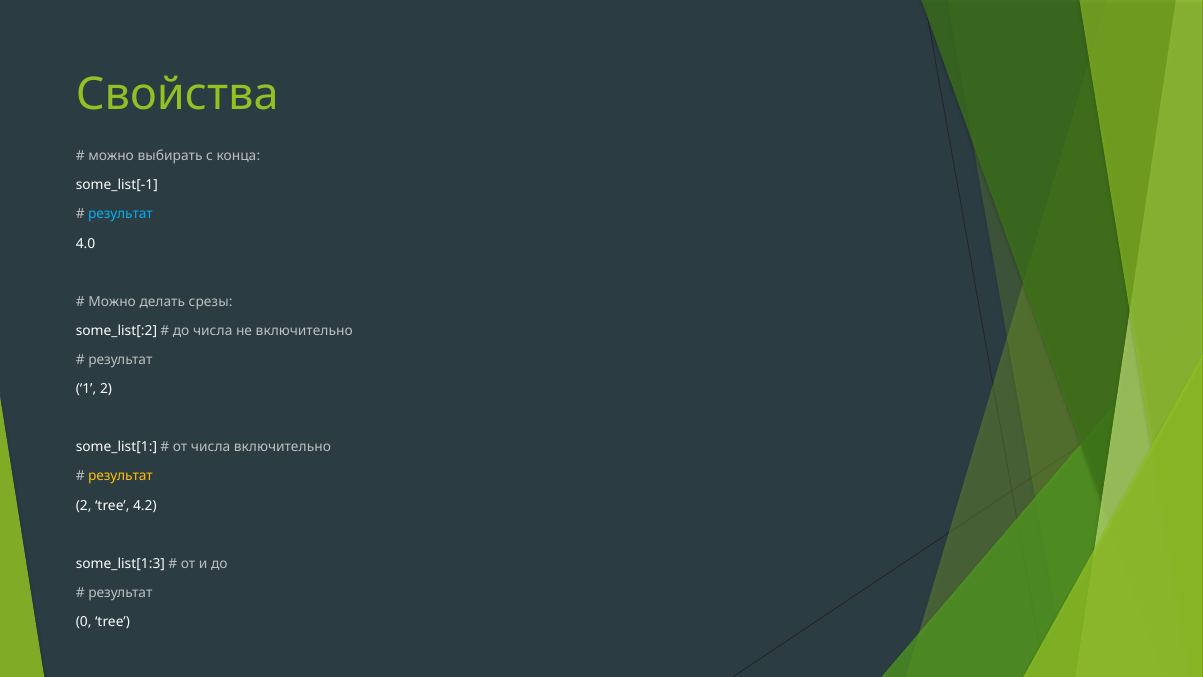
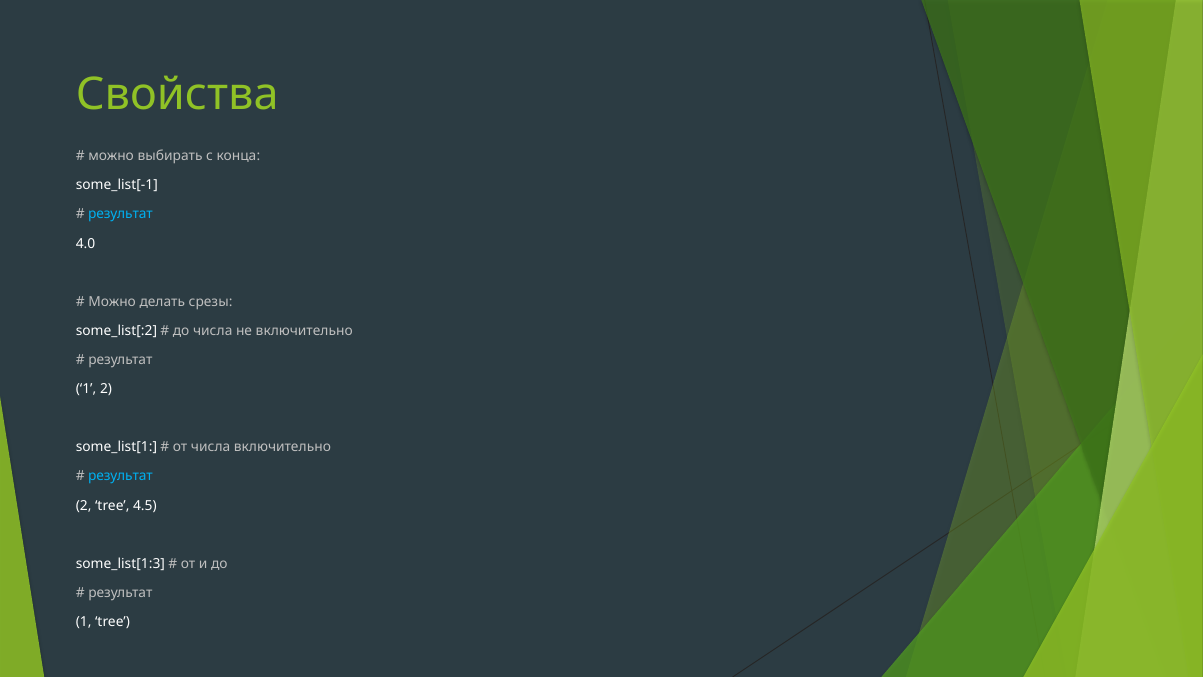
результат colour: yellow -> light blue (120, 476)
4.2: 4.2 -> 4.5 (145, 505)
0: 0 -> 1 (84, 622)
